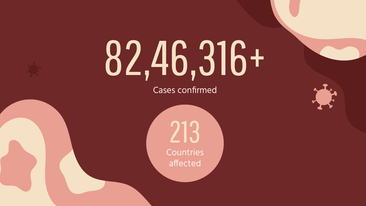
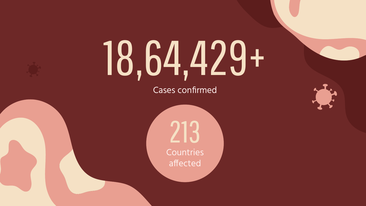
82,46,316+: 82,46,316+ -> 18,64,429+ (185, 59)
